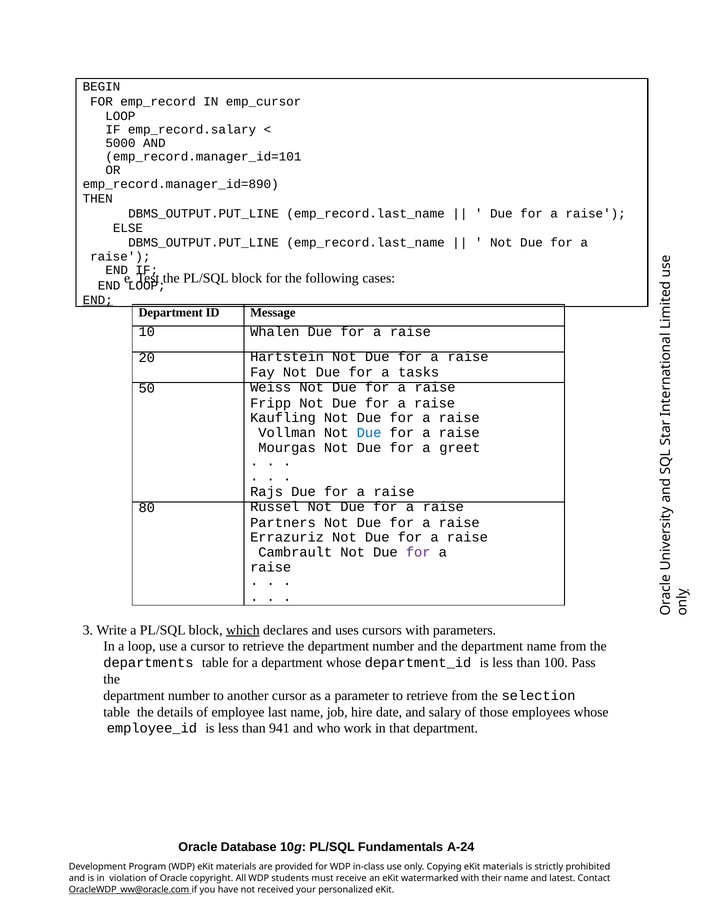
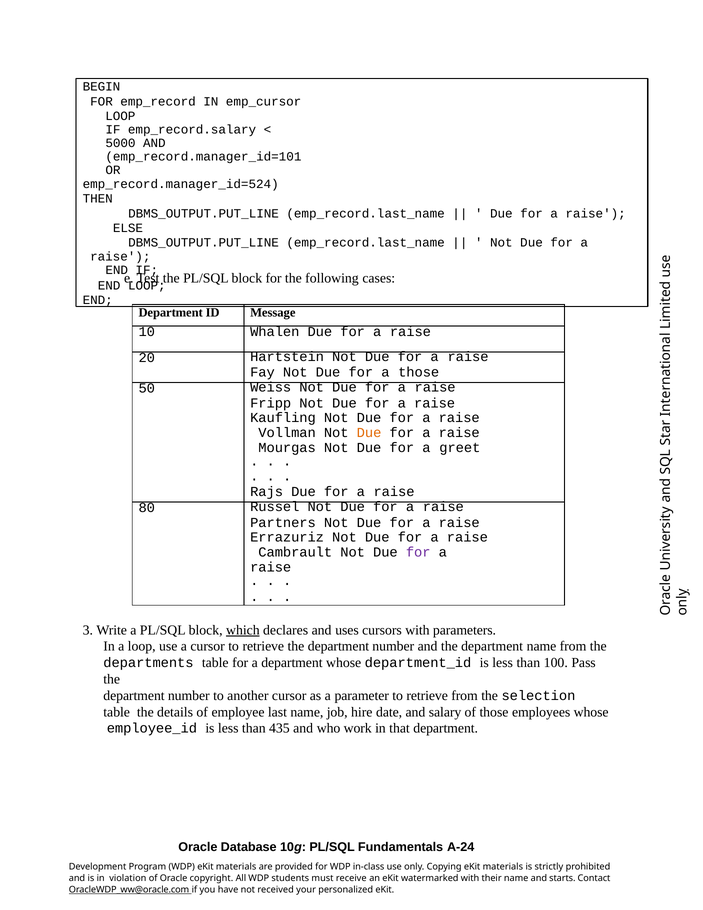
emp_record.manager_id=890: emp_record.manager_id=890 -> emp_record.manager_id=524 (181, 184)
END underline: present -> none (98, 300)
a tasks: tasks -> those (419, 372)
Due colour: blue -> orange (369, 433)
941: 941 -> 435 (279, 728)
latest: latest -> starts (562, 878)
